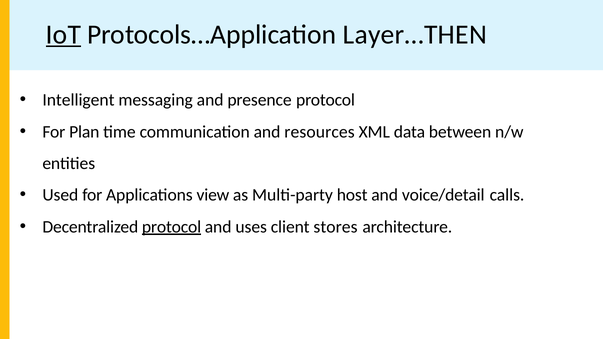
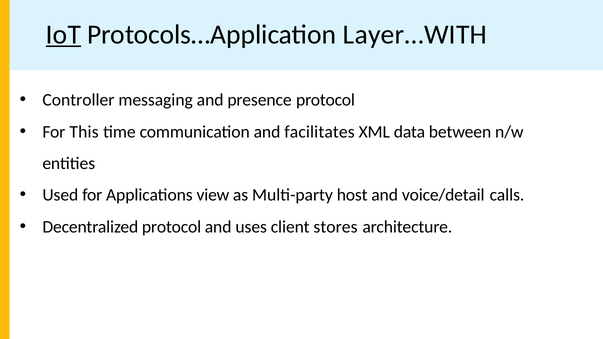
Layer…THEN: Layer…THEN -> Layer…WITH (415, 35)
Intelligent: Intelligent -> Controller (78, 100)
Plan: Plan -> This (84, 132)
resources: resources -> facilitates (320, 132)
protocol underline: present -> none (172, 227)
